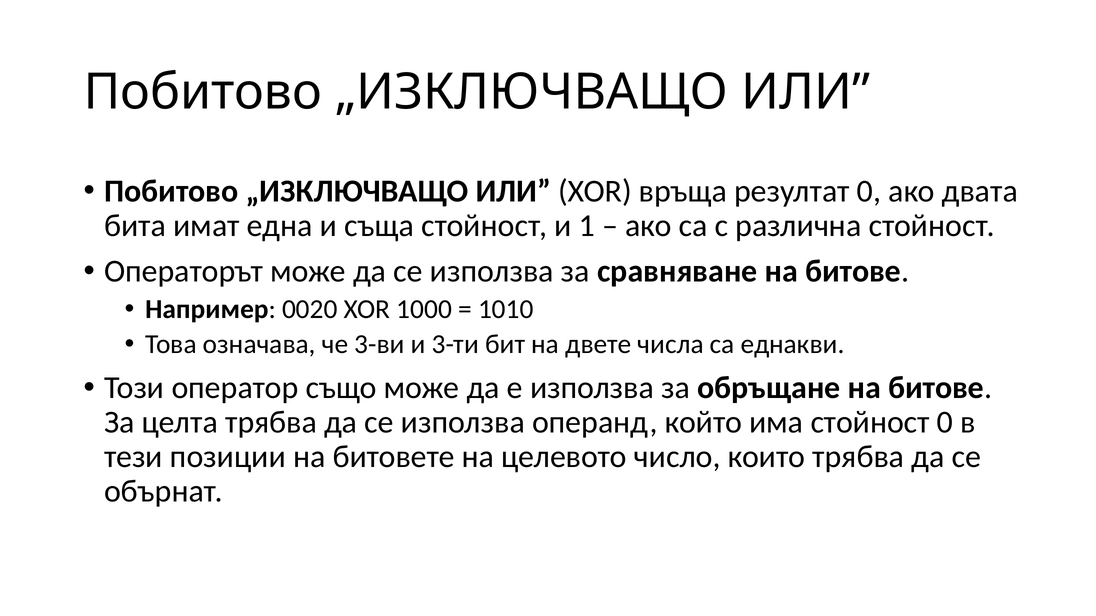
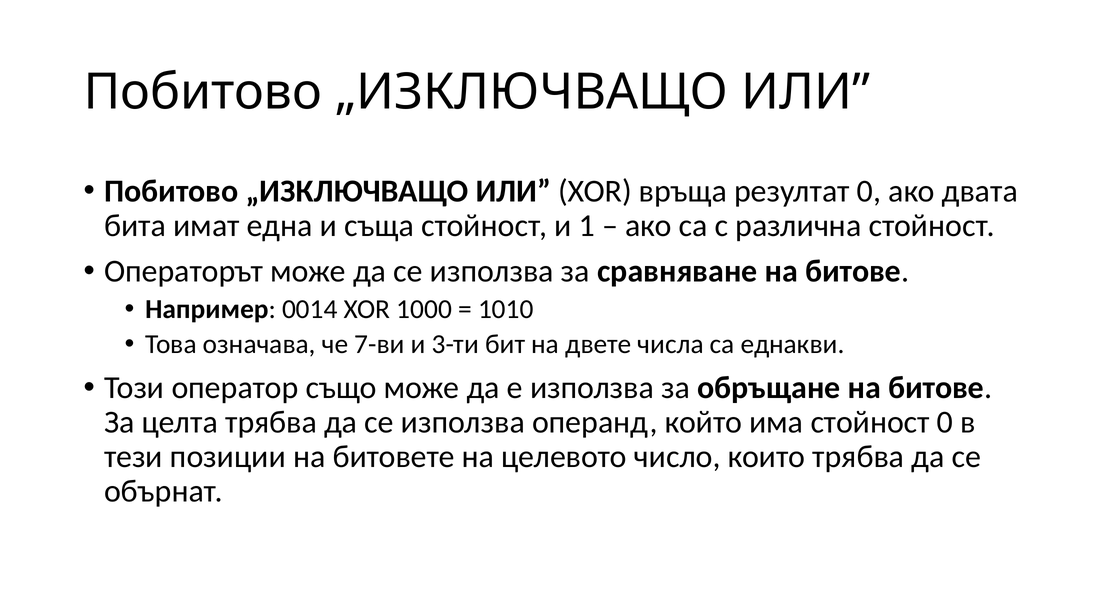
0020: 0020 -> 0014 (310, 309)
3-ви: 3-ви -> 7-ви (380, 345)
